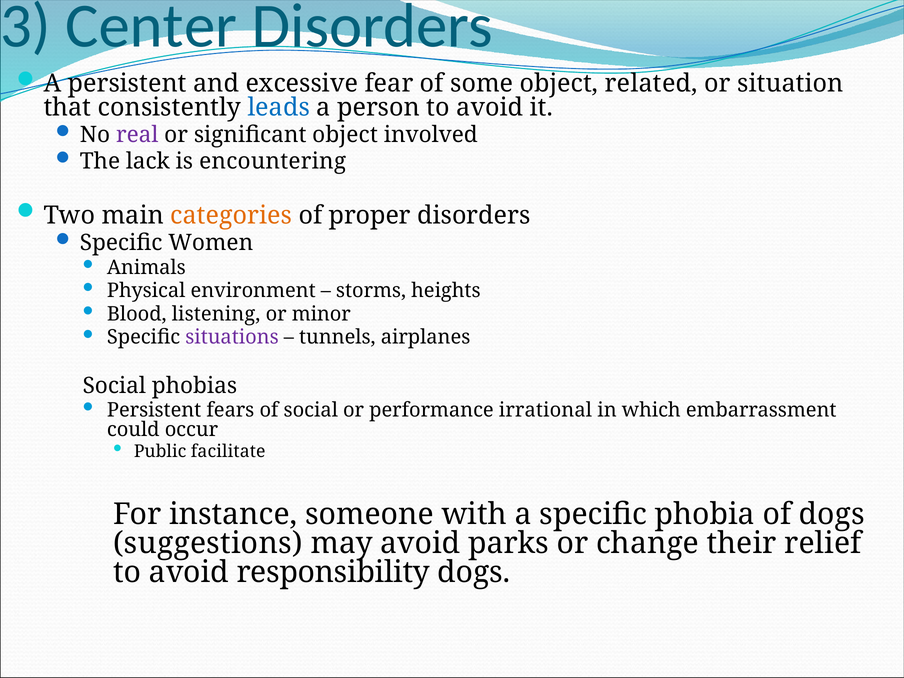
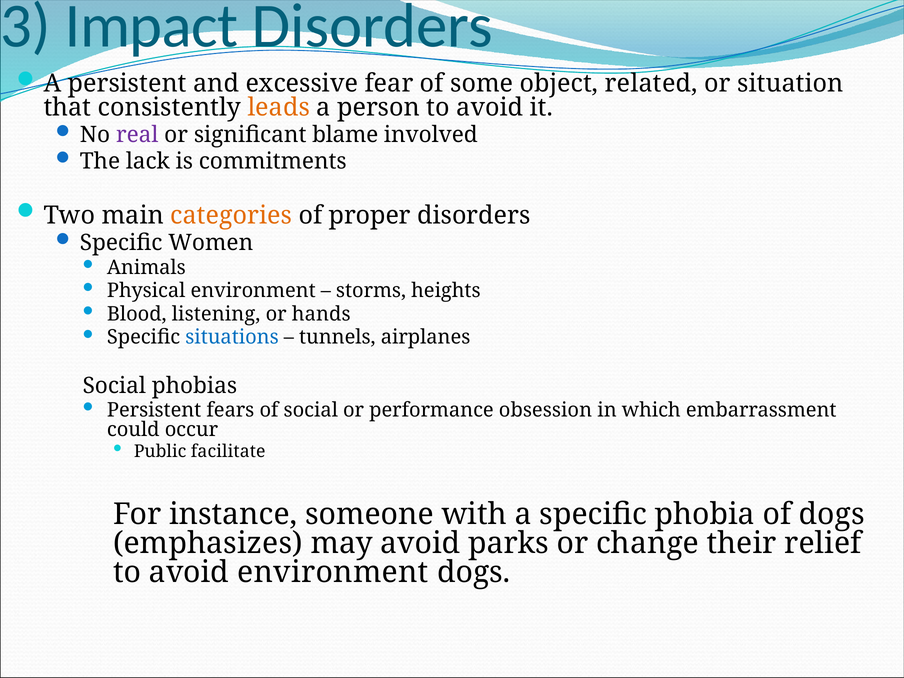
Center: Center -> Impact (151, 26)
leads colour: blue -> orange (279, 107)
significant object: object -> blame (345, 135)
encountering: encountering -> commitments (273, 161)
minor: minor -> hands (321, 314)
situations colour: purple -> blue (232, 337)
irrational: irrational -> obsession (545, 410)
suggestions: suggestions -> emphasizes (208, 543)
avoid responsibility: responsibility -> environment (333, 572)
